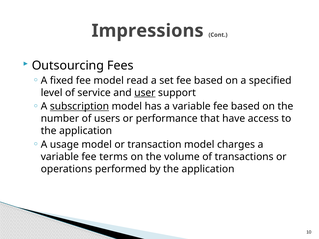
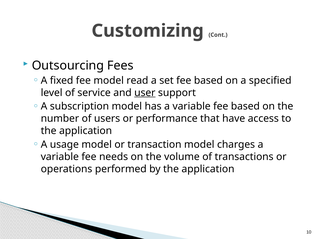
Impressions: Impressions -> Customizing (148, 31)
subscription underline: present -> none (79, 106)
terms: terms -> needs (114, 157)
